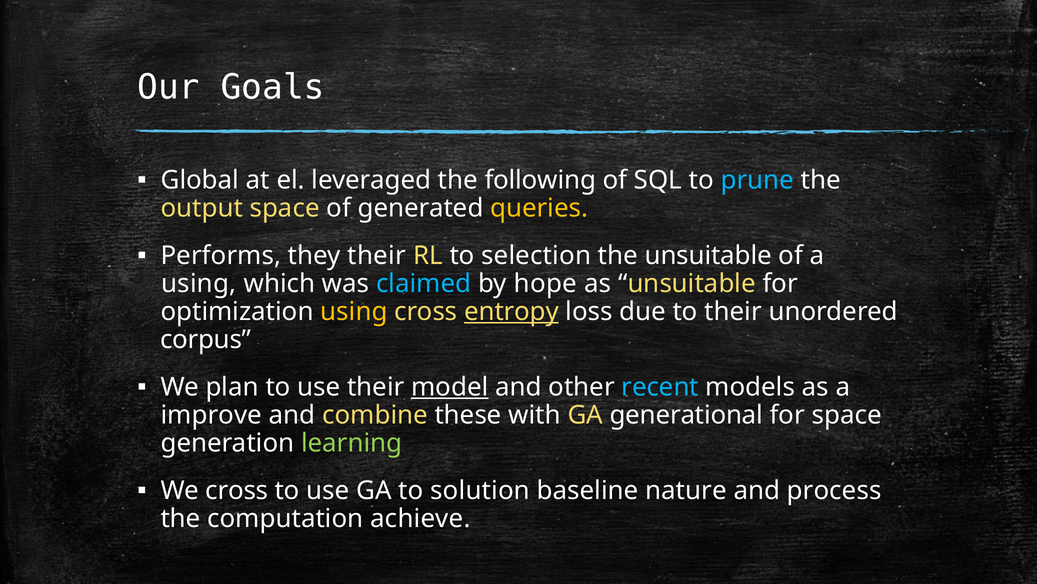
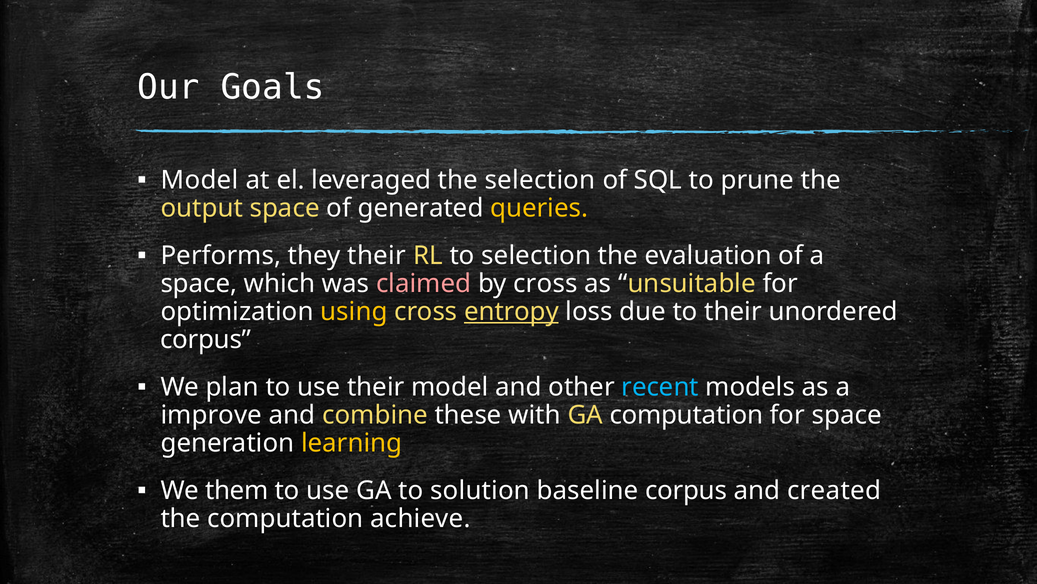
Global: Global -> Model (200, 180)
the following: following -> selection (540, 180)
prune colour: light blue -> white (757, 180)
the unsuitable: unsuitable -> evaluation (708, 255)
using: using -> space (199, 283)
claimed colour: light blue -> pink (424, 283)
by hope: hope -> cross (545, 283)
model underline: present -> none (450, 387)
GA generational: generational -> computation (686, 415)
learning colour: light green -> yellow (352, 443)
We cross: cross -> them (237, 490)
baseline nature: nature -> corpus (686, 490)
process: process -> created (834, 490)
